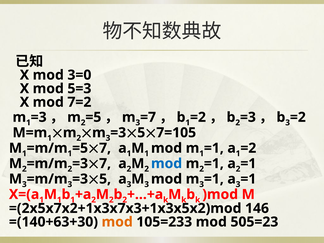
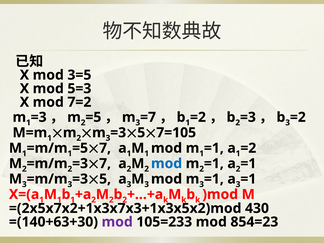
3=0: 3=0 -> 3=5 (79, 75)
146: 146 -> 430 (257, 208)
mod colour: orange -> purple (117, 222)
505=23: 505=23 -> 854=23 (254, 222)
